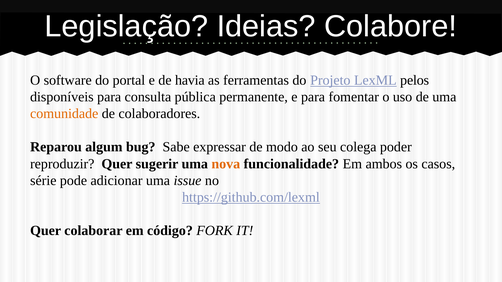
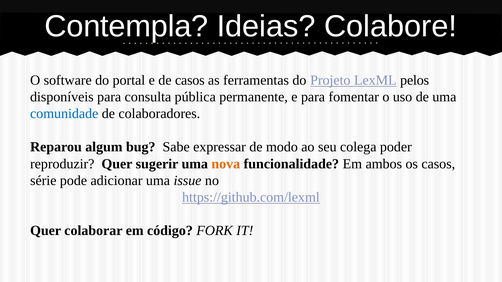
Legislação: Legislação -> Contempla (126, 26)
de havia: havia -> casos (190, 80)
comunidade colour: orange -> blue (64, 114)
